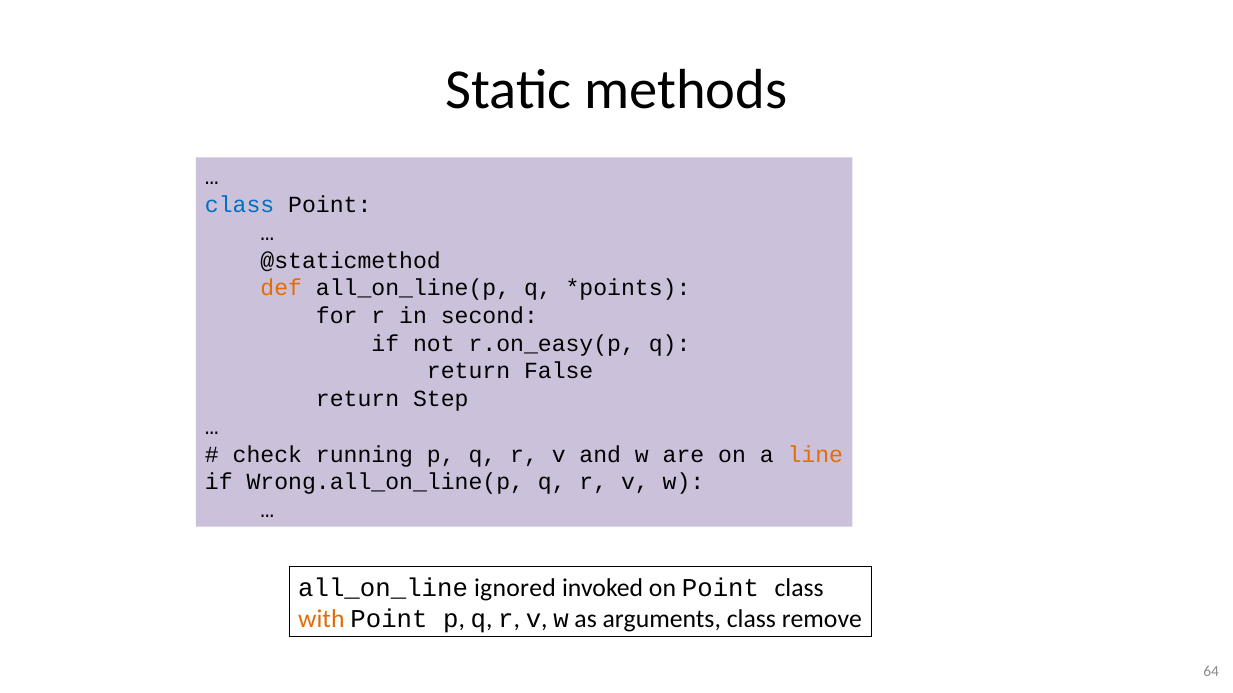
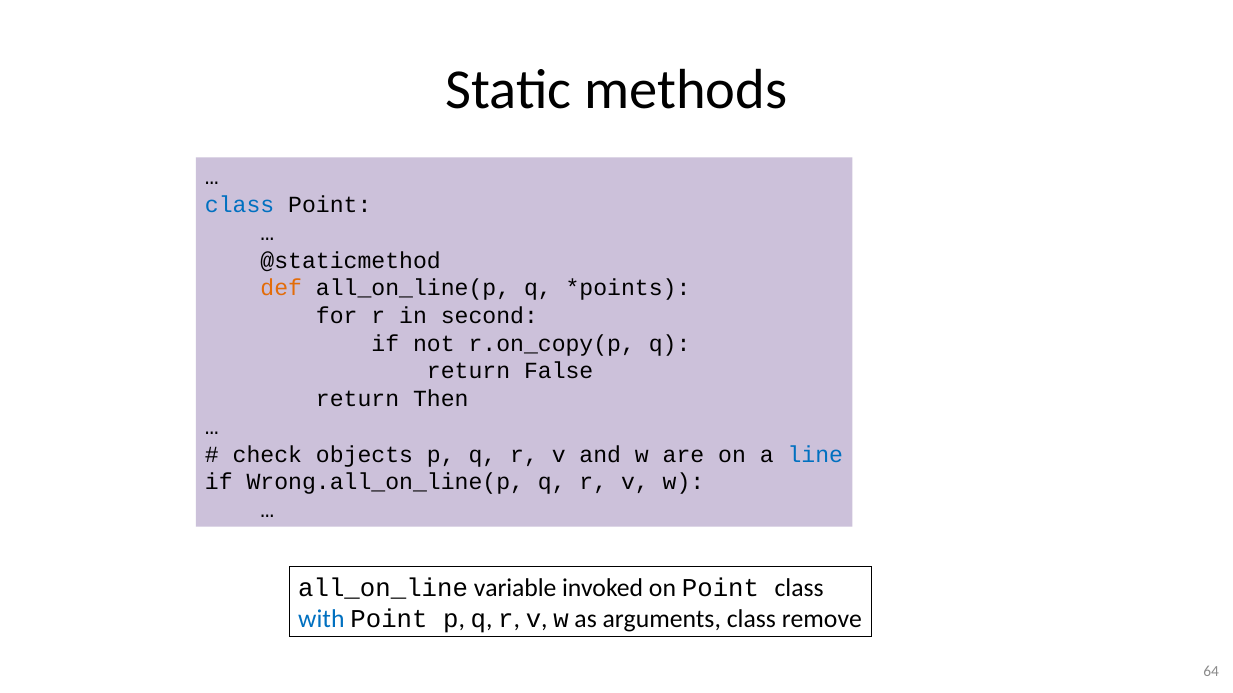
r.on_easy(p: r.on_easy(p -> r.on_copy(p (552, 344)
Step: Step -> Then (441, 399)
running: running -> objects (364, 455)
line colour: orange -> blue (815, 455)
ignored: ignored -> variable (515, 588)
with colour: orange -> blue (321, 619)
